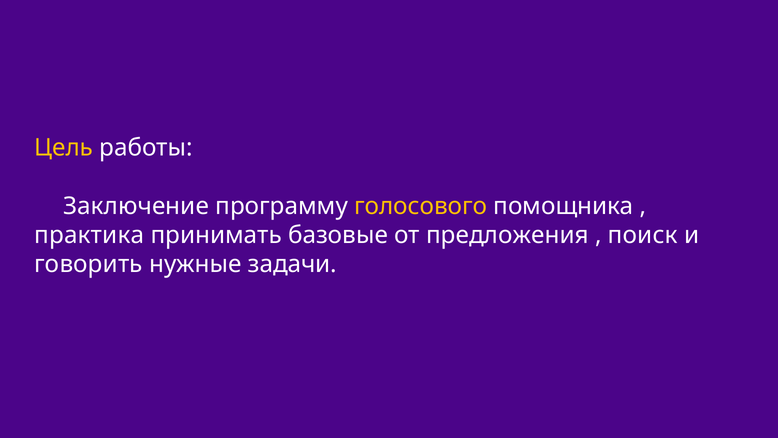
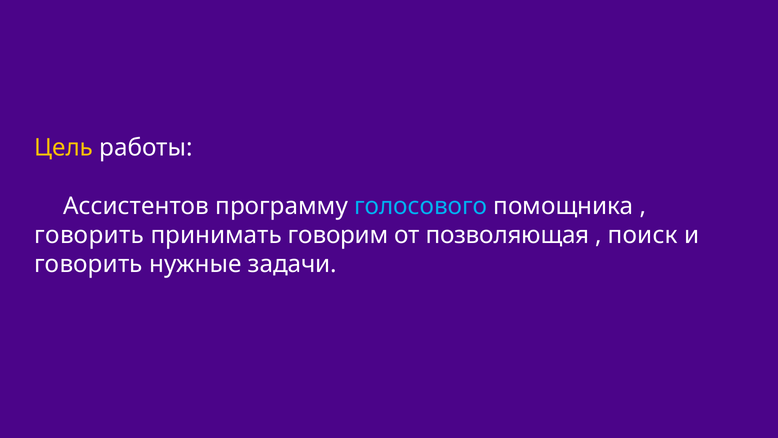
Заключение: Заключение -> Ассистентов (136, 206)
голосового colour: yellow -> light blue (421, 206)
практика: практика -> говорить (89, 235)
базовые: базовые -> говорим (338, 235)
предложения: предложения -> позволяющая (508, 235)
